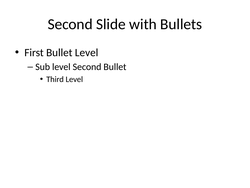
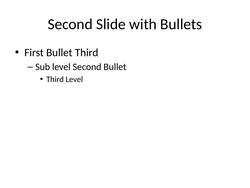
Bullet Level: Level -> Third (87, 52)
